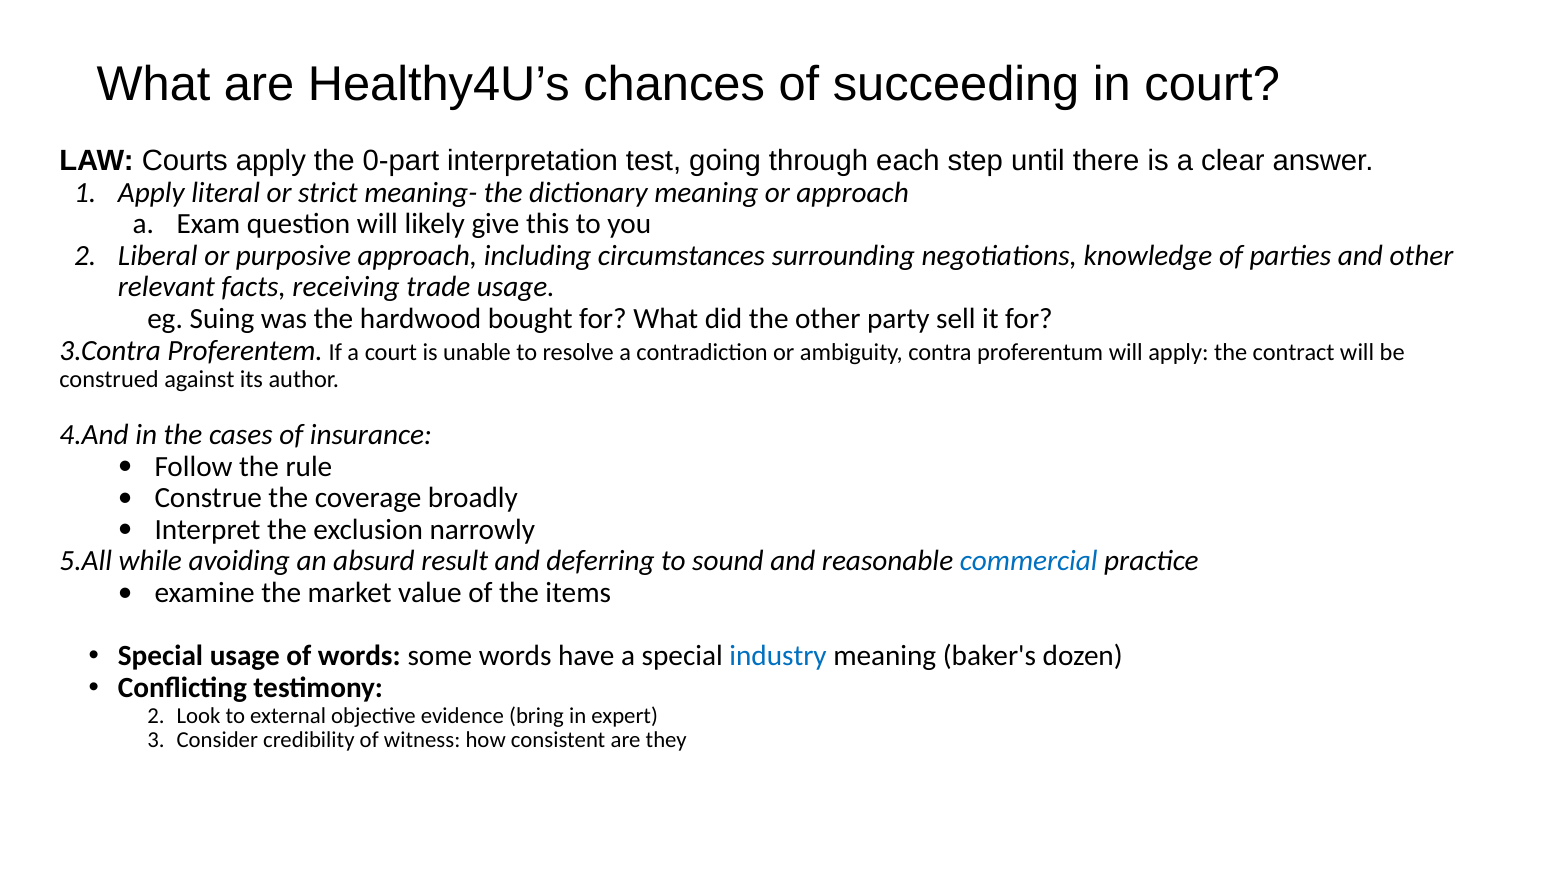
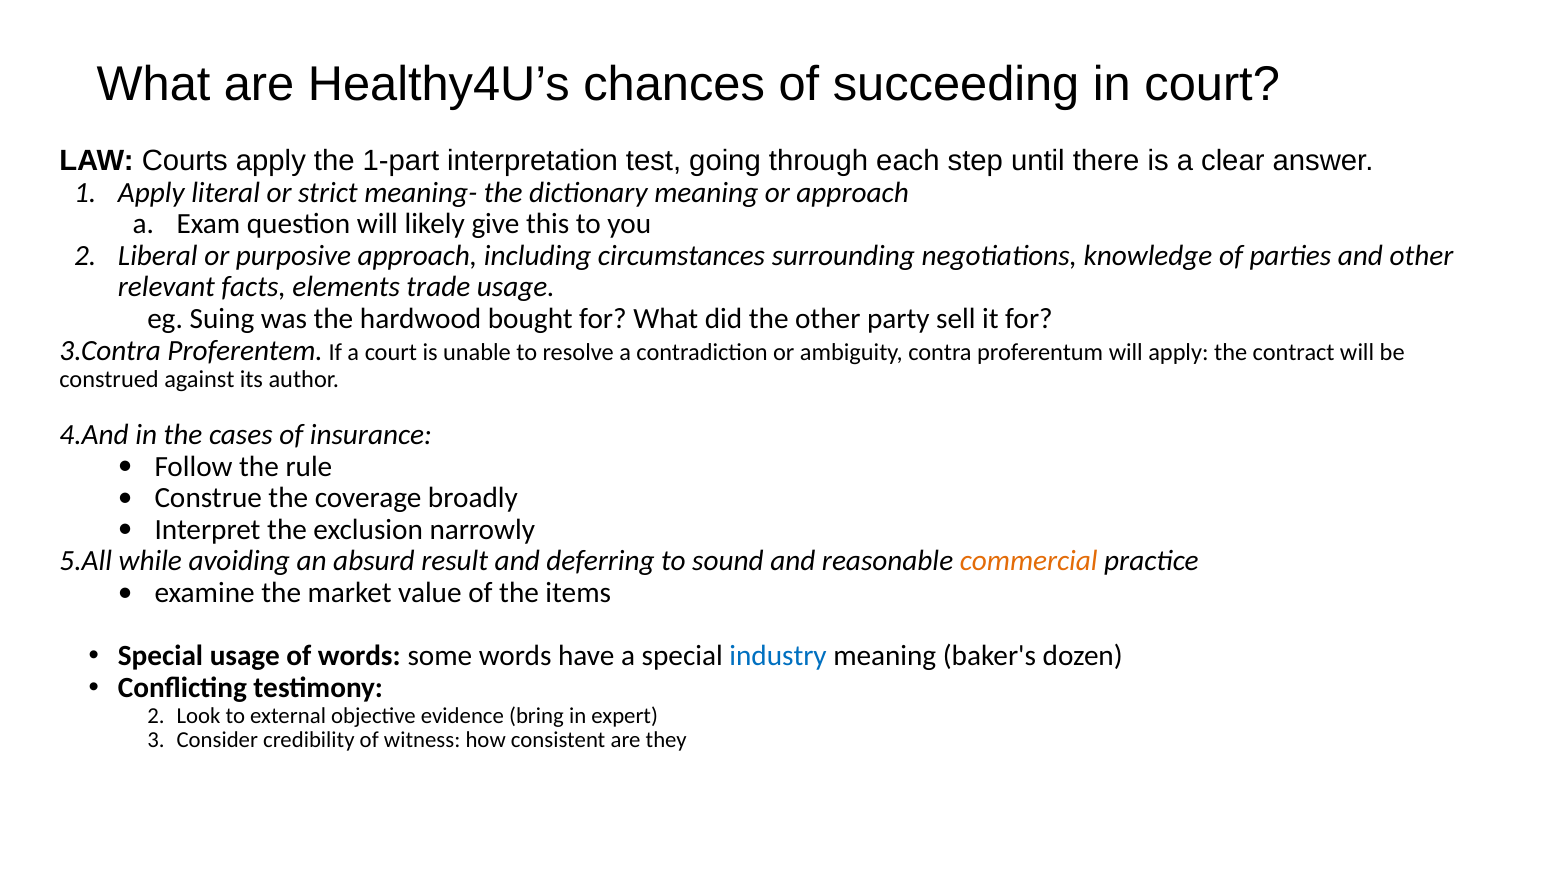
0-part: 0-part -> 1-part (401, 161)
receiving: receiving -> elements (346, 287)
commercial colour: blue -> orange (1029, 561)
